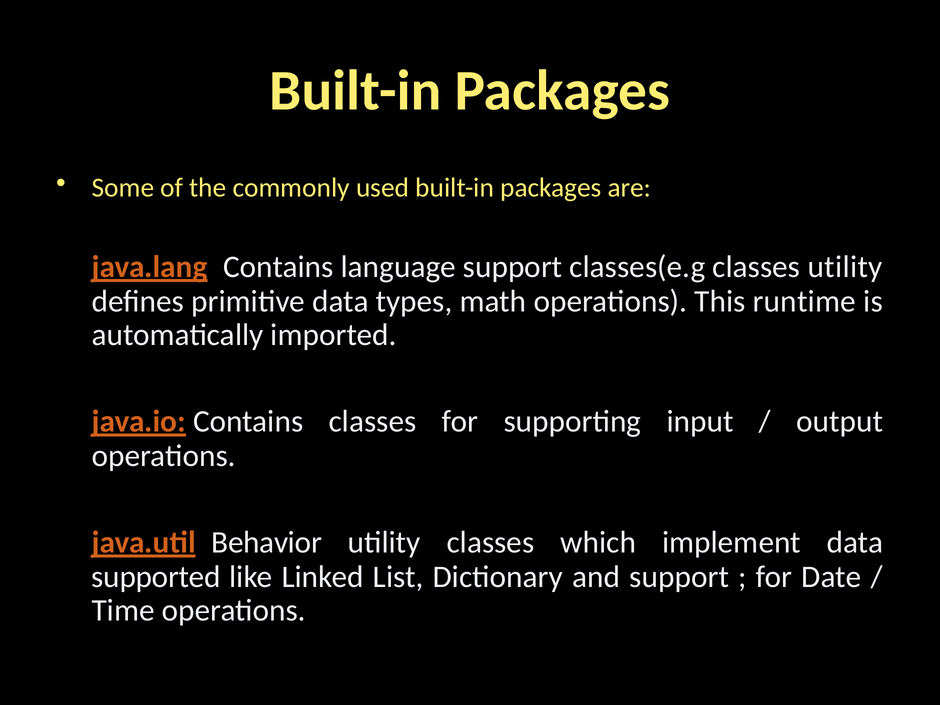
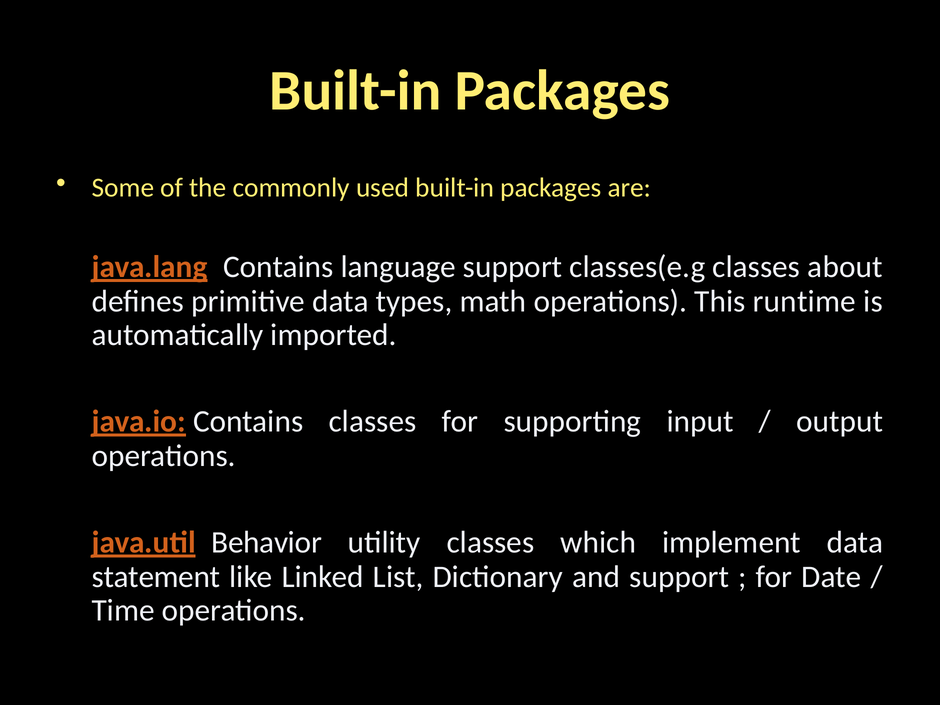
classes utility: utility -> about (845, 267)
supported: supported -> statement (156, 577)
